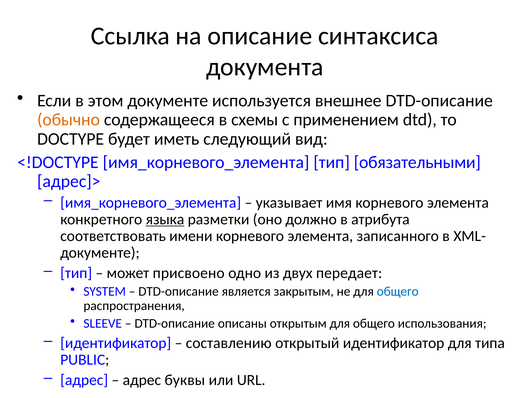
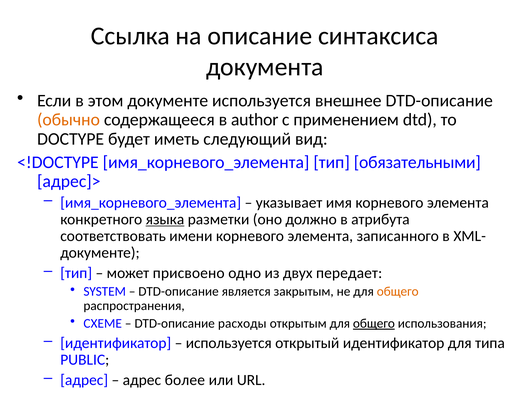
схемы: схемы -> author (255, 120)
общего colour: blue -> orange (398, 291)
SLEEVE: SLEEVE -> СХЕМЕ (103, 323)
описаны: описаны -> расходы (242, 323)
общего underline: none -> present (374, 323)
составлению: составлению -> используется (229, 343)
буквы: буквы -> более (185, 380)
